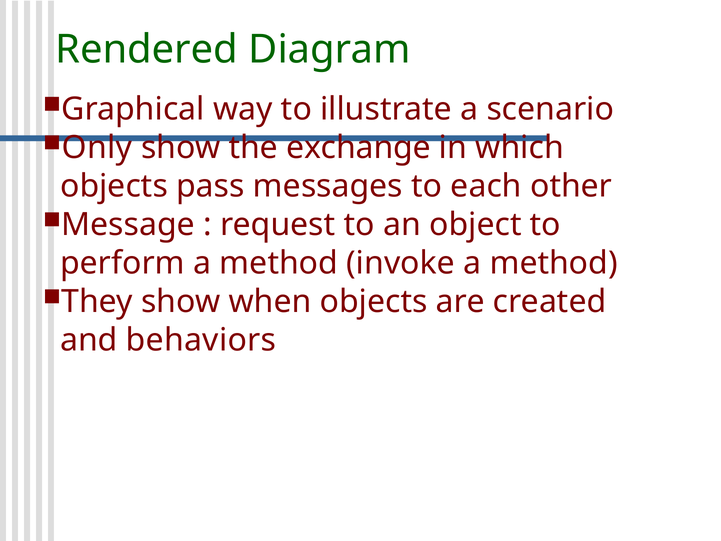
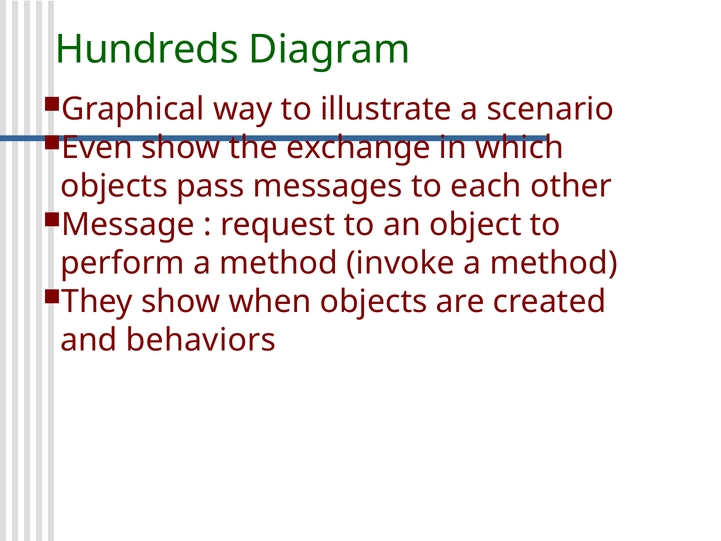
Rendered: Rendered -> Hundreds (147, 50)
Only: Only -> Even (97, 148)
